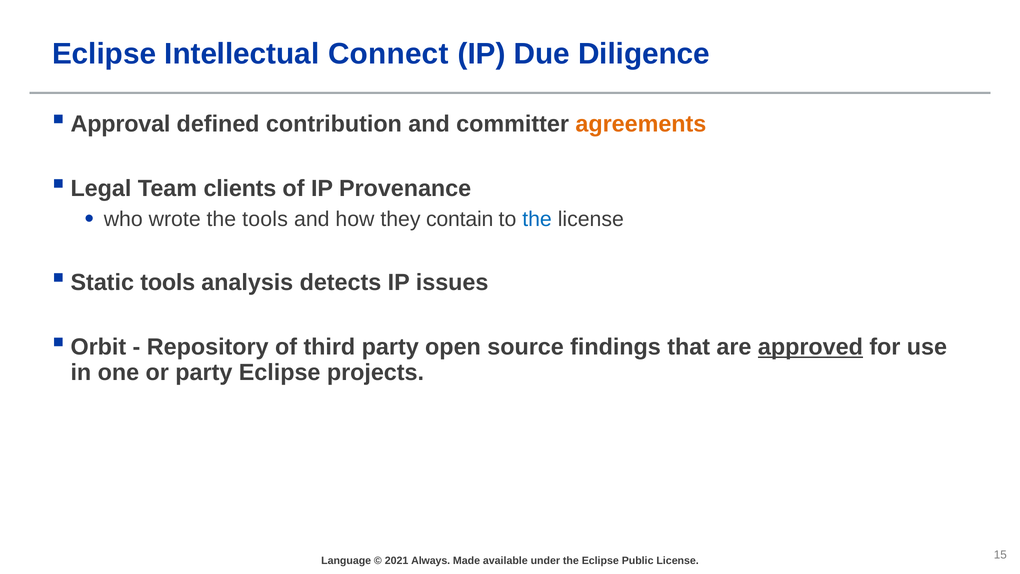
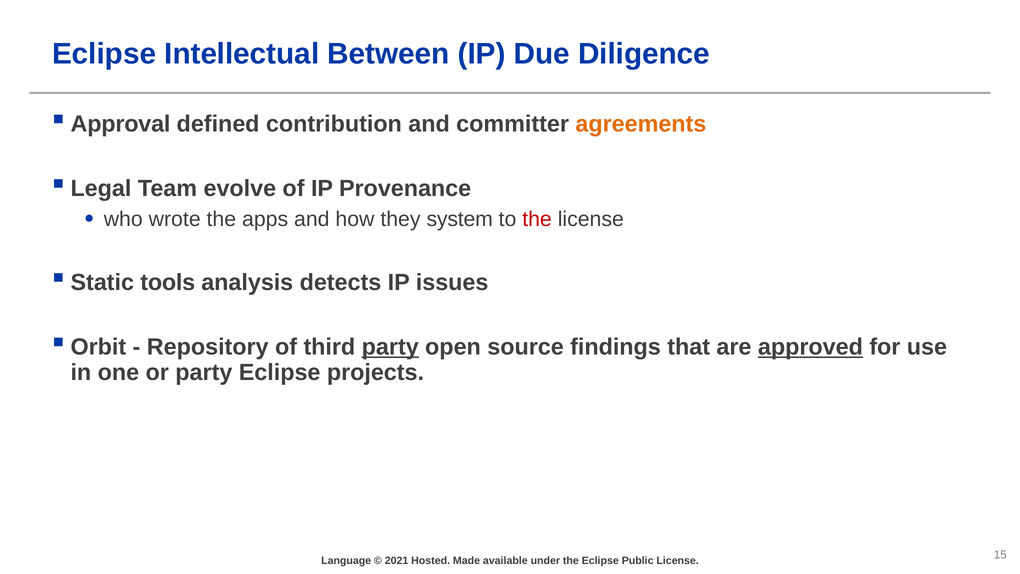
Connect: Connect -> Between (389, 54)
clients: clients -> evolve (240, 189)
the tools: tools -> apps (265, 219)
contain: contain -> system (460, 219)
the colour: blue -> red (537, 219)
party underline: none -> present (390, 347)
Always: Always -> Hosted (431, 561)
